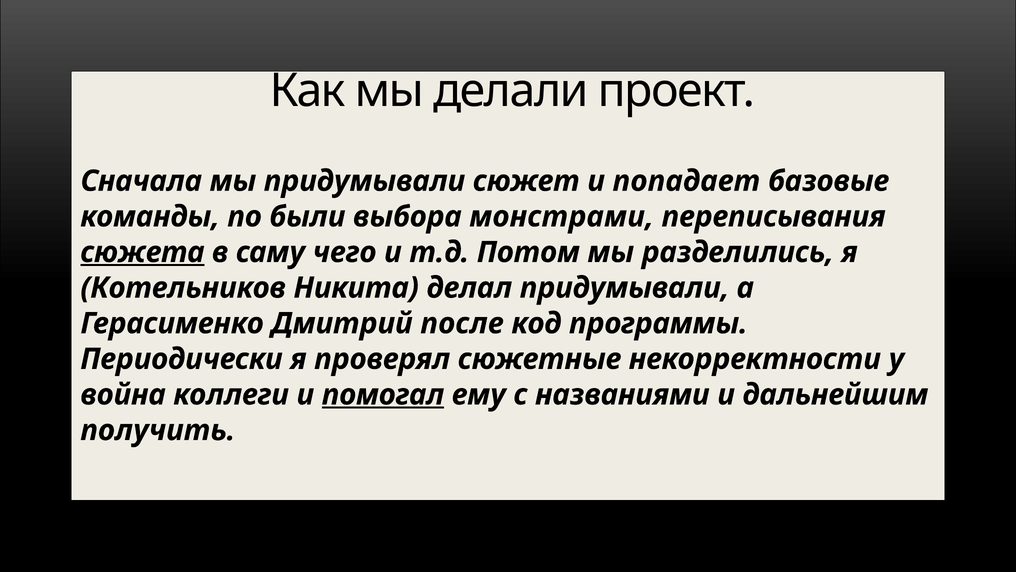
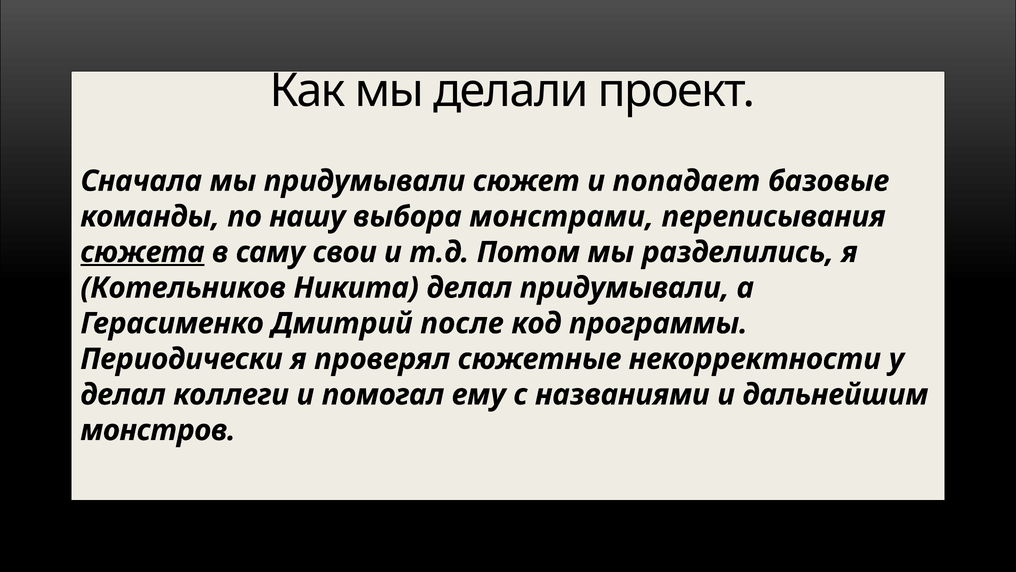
были: были -> нашу (308, 216)
чего: чего -> свои (345, 252)
война: война -> делал (123, 394)
помогал underline: present -> none (383, 394)
получить: получить -> монстров (158, 430)
